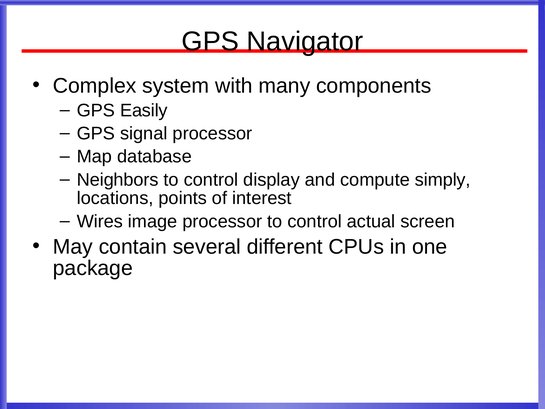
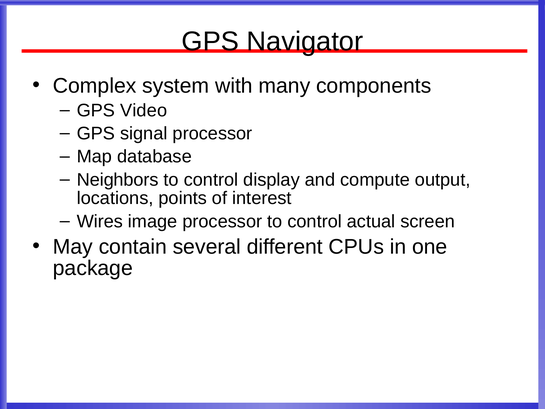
Easily: Easily -> Video (144, 110)
simply: simply -> output (443, 180)
